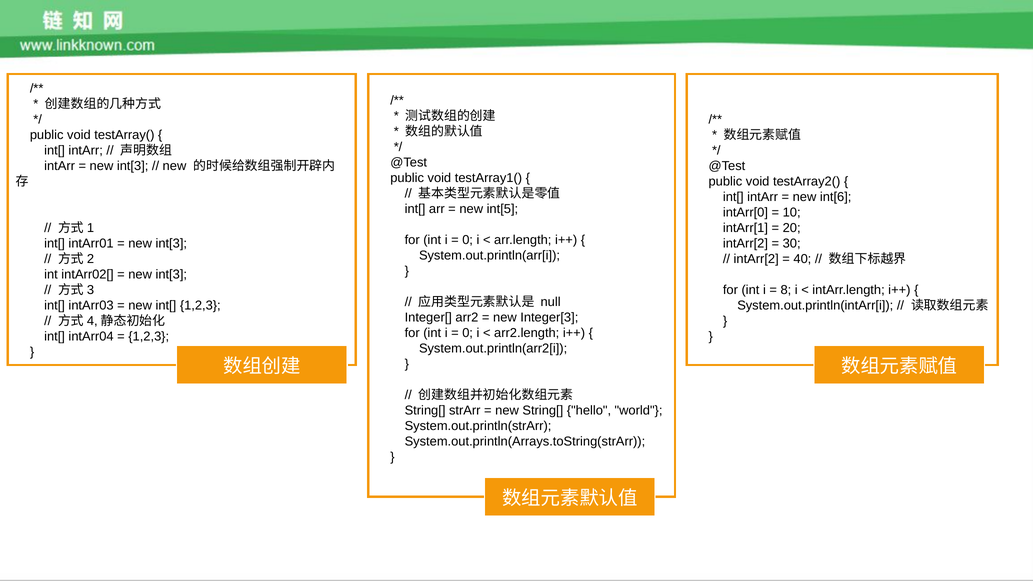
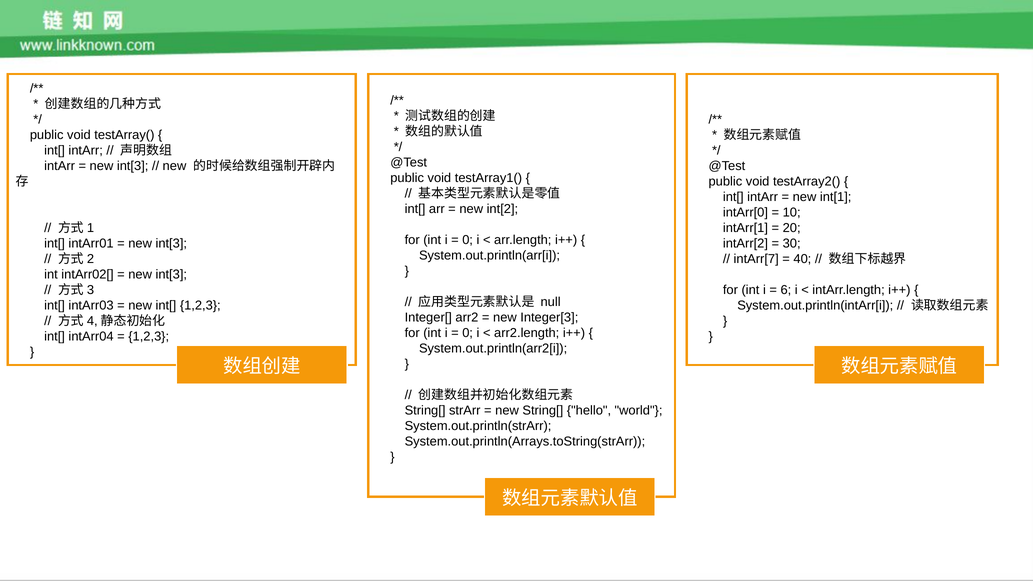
int[6: int[6 -> int[1 (836, 197)
int[5: int[5 -> int[2 (502, 209)
intArr[2: intArr[2 -> intArr[7 (756, 259)
8: 8 -> 6 (786, 290)
